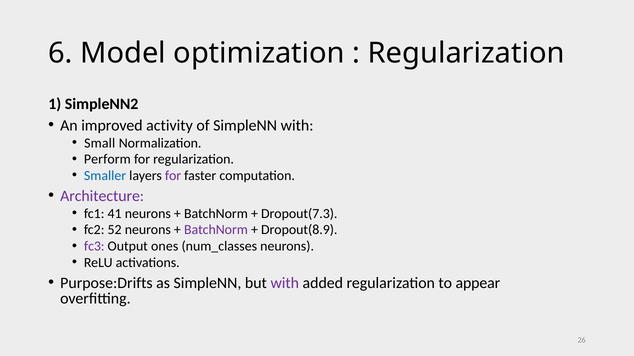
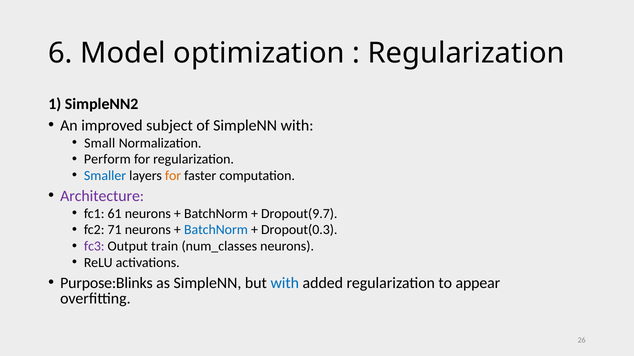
activity: activity -> subject (170, 126)
for colour: purple -> orange (173, 176)
41: 41 -> 61 (115, 214)
Dropout(7.3: Dropout(7.3 -> Dropout(9.7 (299, 214)
52: 52 -> 71 (115, 230)
BatchNorm colour: purple -> blue (216, 230)
Dropout(8.9: Dropout(8.9 -> Dropout(0.3 (299, 230)
ones: ones -> train (165, 247)
Purpose:Drifts: Purpose:Drifts -> Purpose:Blinks (107, 283)
with colour: purple -> blue (285, 283)
